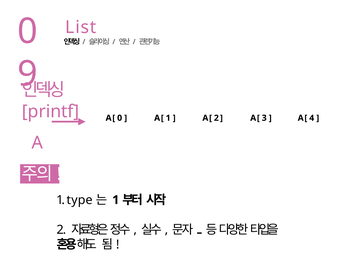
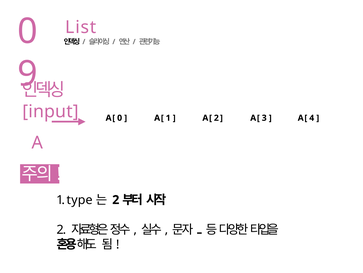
printf: printf -> input (51, 111)
1: 1 -> 2 (116, 199)
